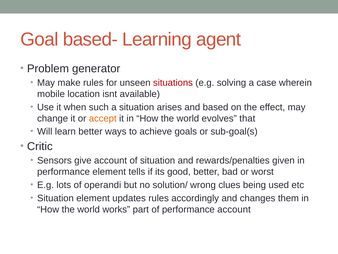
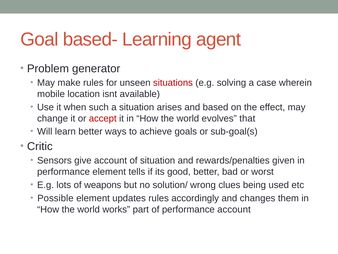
accept colour: orange -> red (103, 118)
operandi: operandi -> weapons (103, 185)
Situation: Situation -> Possible (55, 198)
